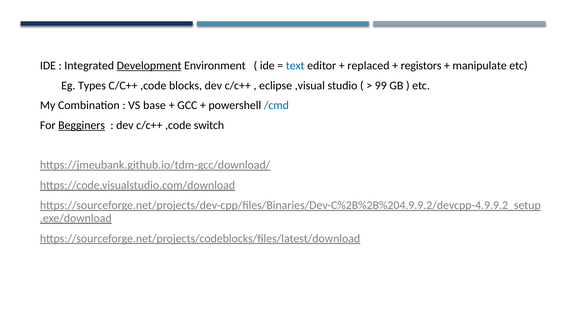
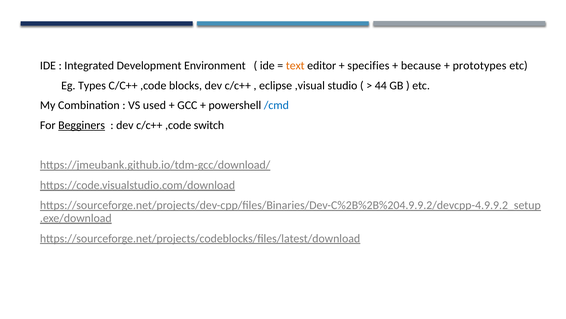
Development underline: present -> none (149, 65)
text colour: blue -> orange (295, 65)
replaced: replaced -> specifies (368, 65)
registors: registors -> because (421, 65)
manipulate: manipulate -> prototypes (480, 65)
99: 99 -> 44 (381, 85)
base: base -> used (154, 105)
